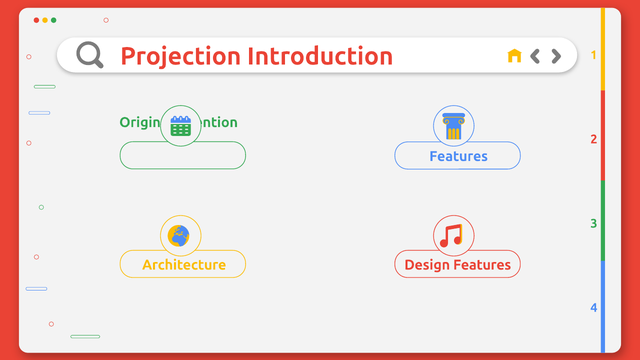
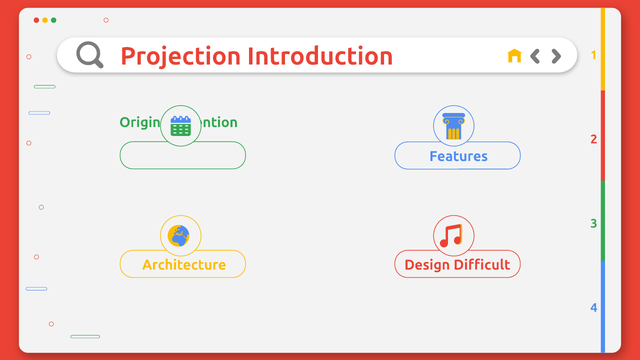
Design Features: Features -> Difficult (482, 265)
